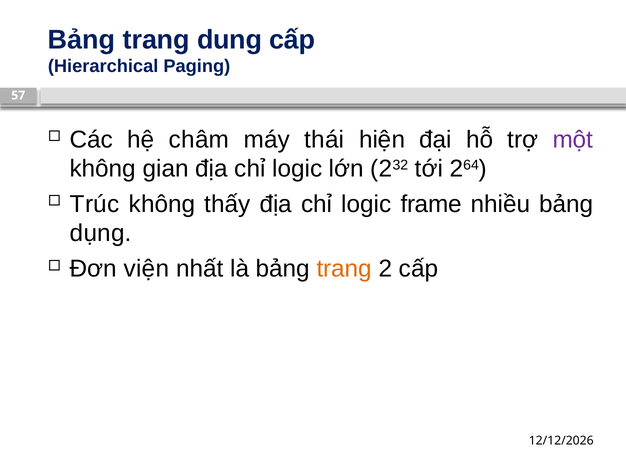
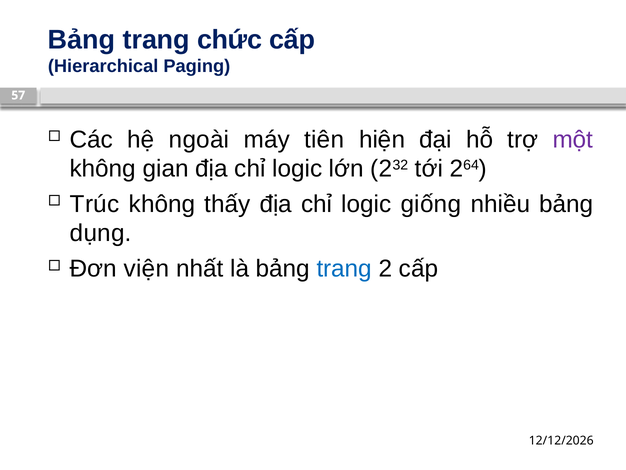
dung: dung -> chức (230, 40)
châm: châm -> ngoài (199, 139)
thái: thái -> tiên (324, 139)
frame: frame -> giống (431, 204)
trang colour: orange -> blue (344, 268)
